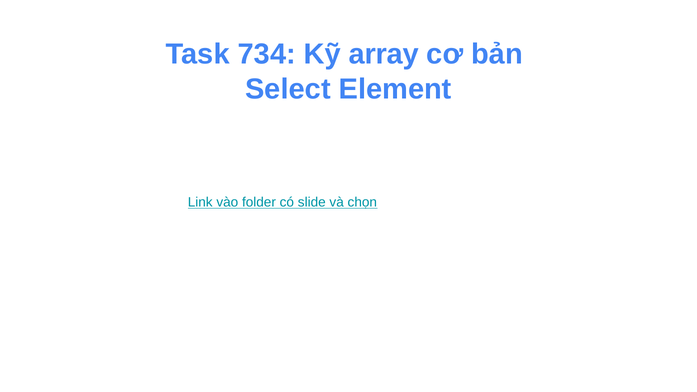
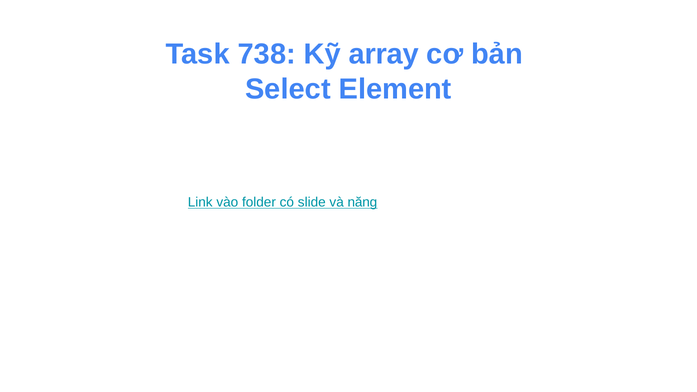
734: 734 -> 738 (267, 54)
chọn: chọn -> năng (362, 202)
